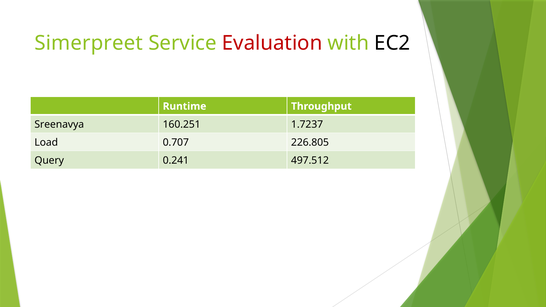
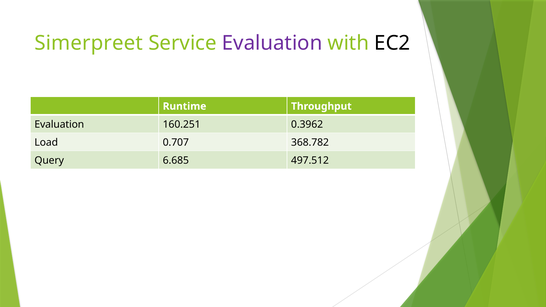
Evaluation colour: red -> purple (272, 43)
Sreenavya: Sreenavya -> Evaluation (59, 124)
1.7237: 1.7237 -> 0.3962 (307, 124)
226.805: 226.805 -> 368.782 (310, 142)
0.241: 0.241 -> 6.685 (176, 160)
